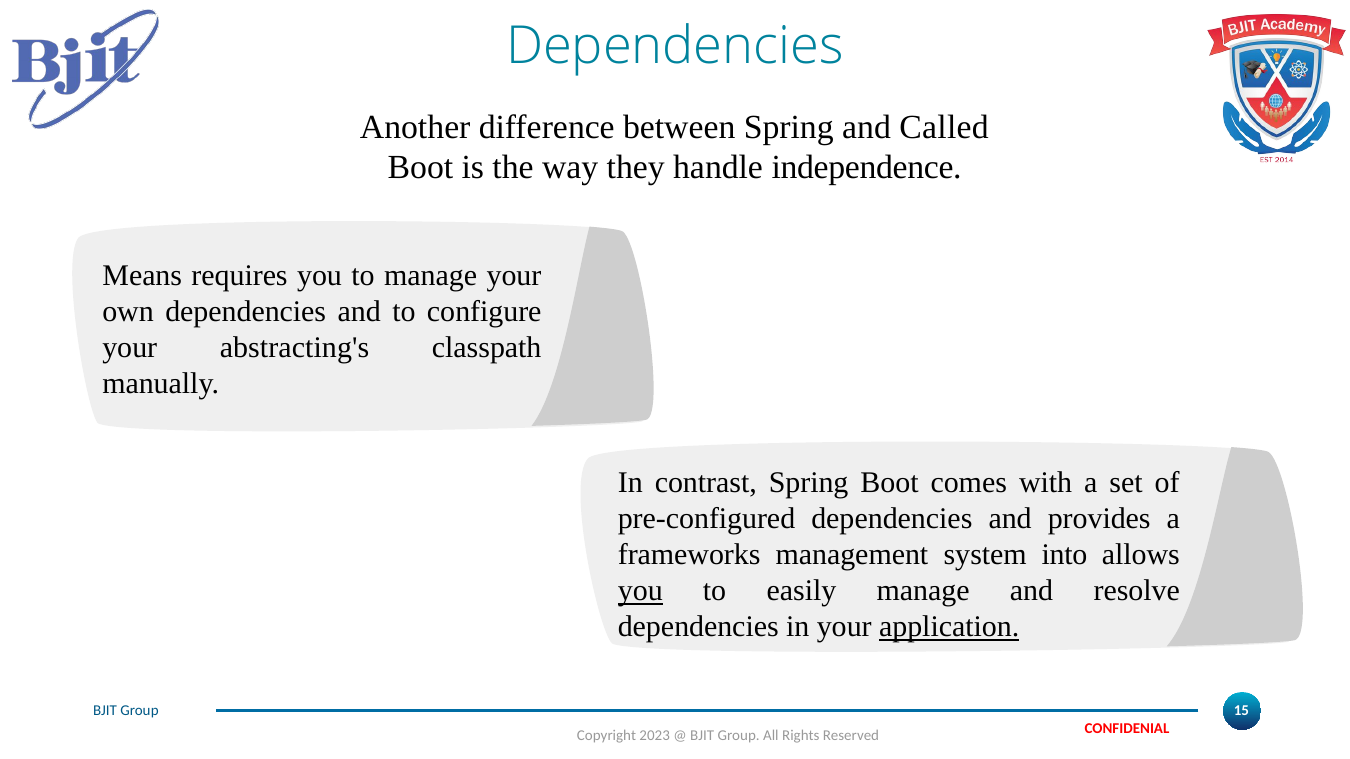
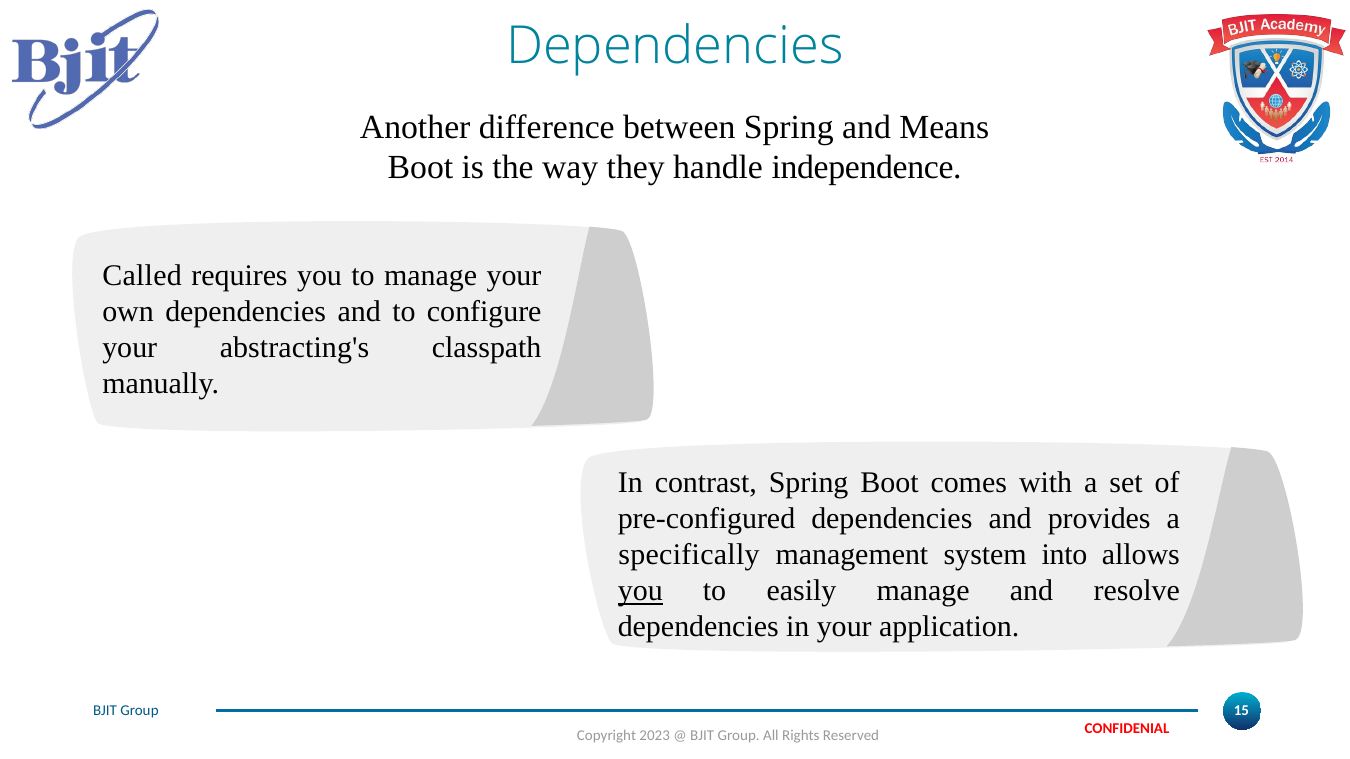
Called: Called -> Means (944, 127)
Means: Means -> Called (142, 276)
frameworks: frameworks -> specifically (689, 555)
application underline: present -> none (949, 627)
